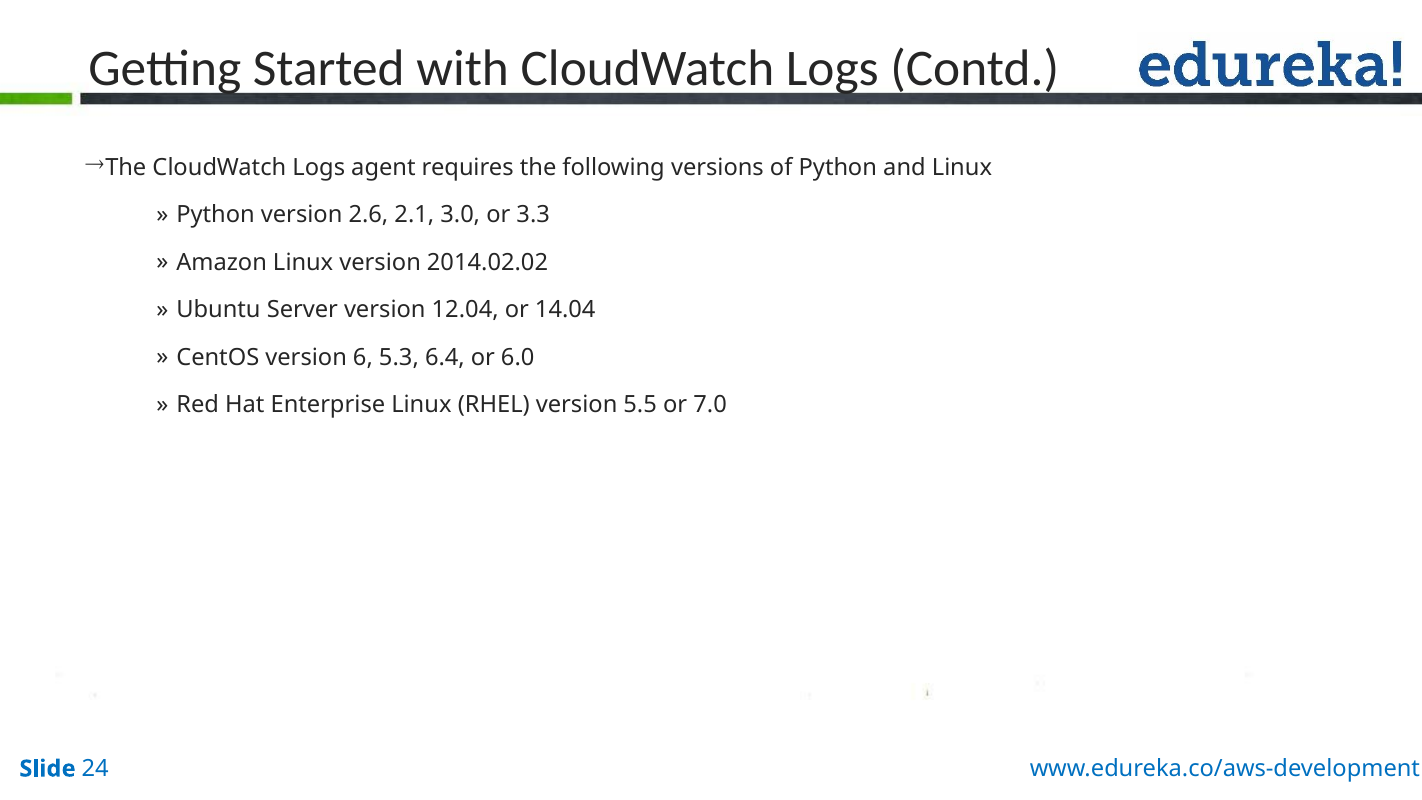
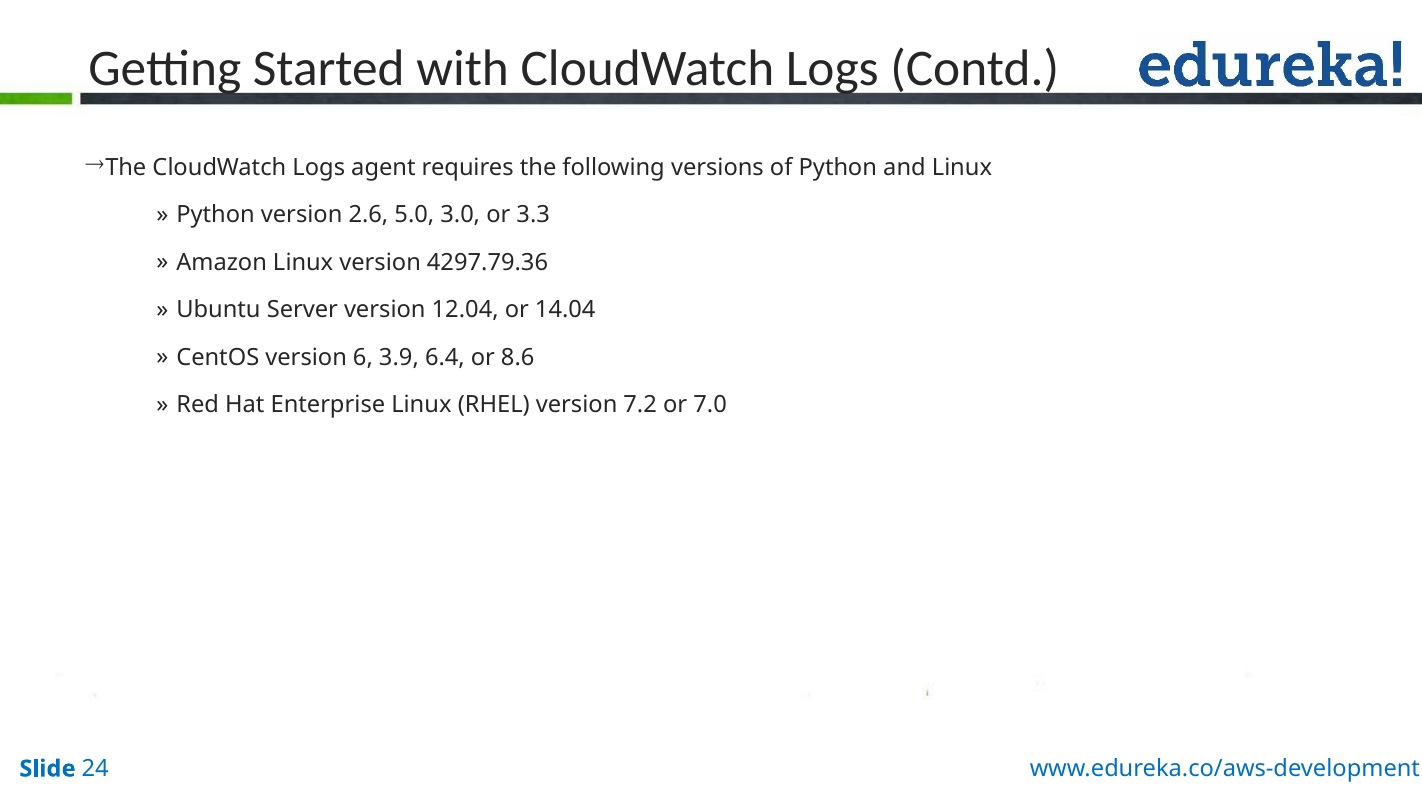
2.1: 2.1 -> 5.0 (414, 215)
2014.02.02: 2014.02.02 -> 4297.79.36 (488, 262)
5.3: 5.3 -> 3.9 (399, 357)
6.0: 6.0 -> 8.6 (518, 357)
5.5: 5.5 -> 7.2 (640, 405)
